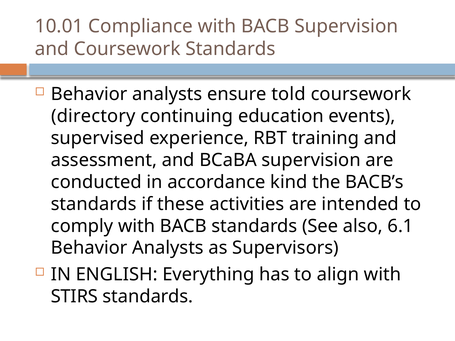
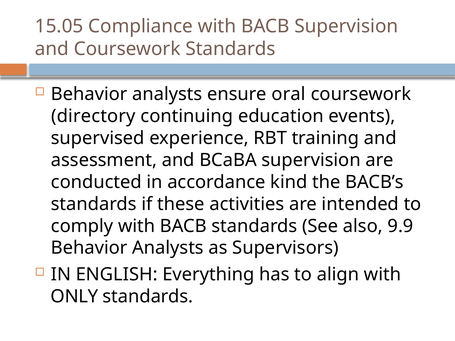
10.01: 10.01 -> 15.05 (59, 26)
told: told -> oral (289, 94)
6.1: 6.1 -> 9.9 (400, 226)
STIRS: STIRS -> ONLY (74, 297)
